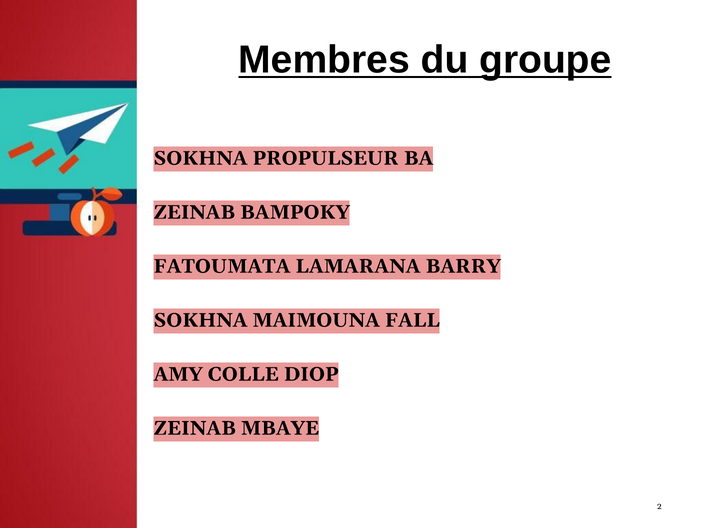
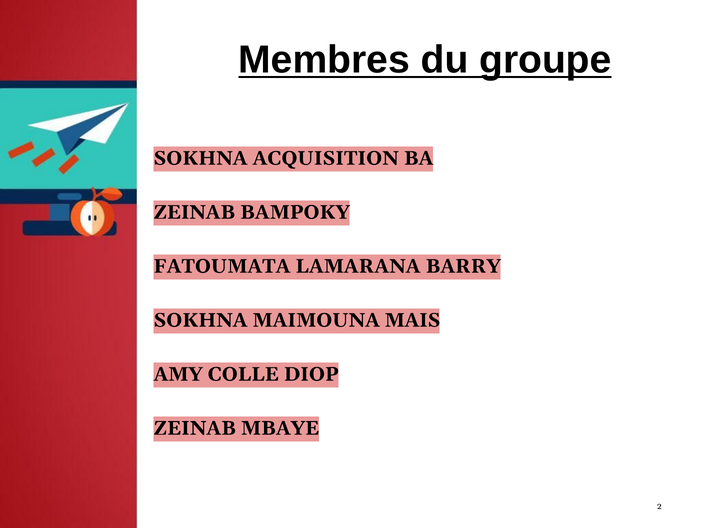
PROPULSEUR: PROPULSEUR -> ACQUISITION (326, 158)
FALL: FALL -> MAIS (413, 320)
